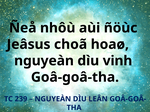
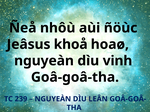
choã: choã -> khoå (71, 45)
